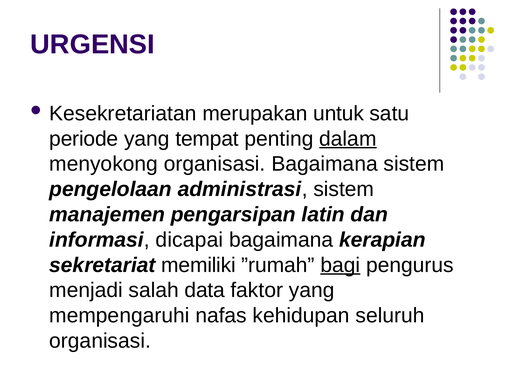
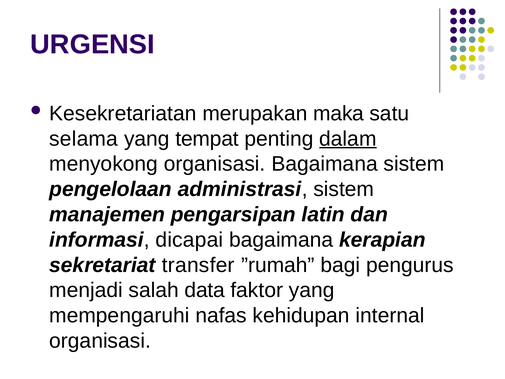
untuk: untuk -> maka (339, 113)
periode: periode -> selama (84, 139)
memiliki: memiliki -> transfer (198, 265)
bagi underline: present -> none (340, 265)
seluruh: seluruh -> internal (390, 315)
